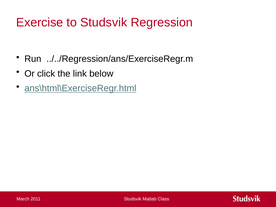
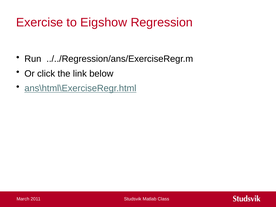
to Studsvik: Studsvik -> Eigshow (104, 22)
